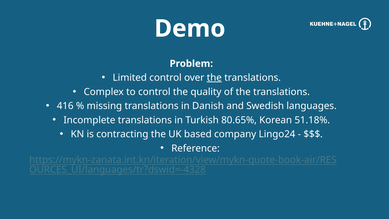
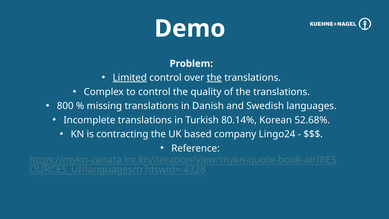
Limited underline: none -> present (130, 78)
416: 416 -> 800 (65, 106)
80.65%: 80.65% -> 80.14% (239, 120)
51.18%: 51.18% -> 52.68% (312, 120)
